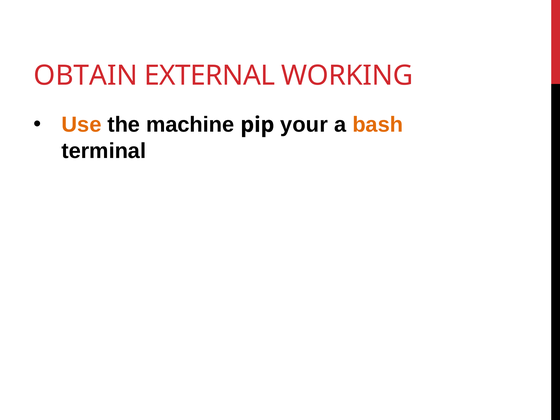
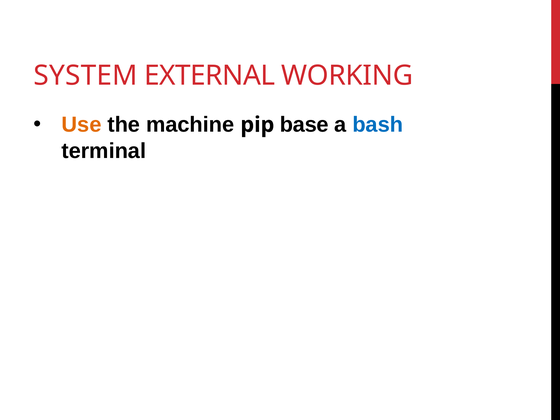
OBTAIN: OBTAIN -> SYSTEM (86, 76)
your: your -> base (304, 125)
bash colour: orange -> blue (378, 125)
